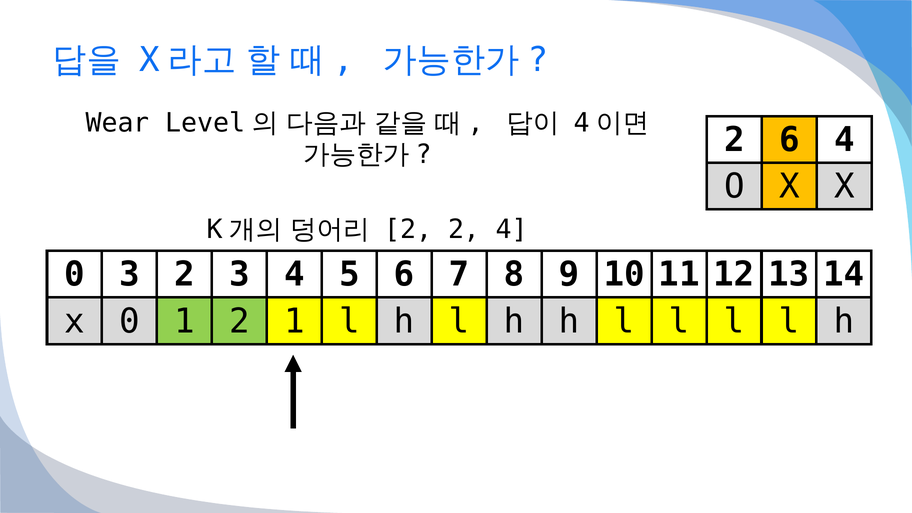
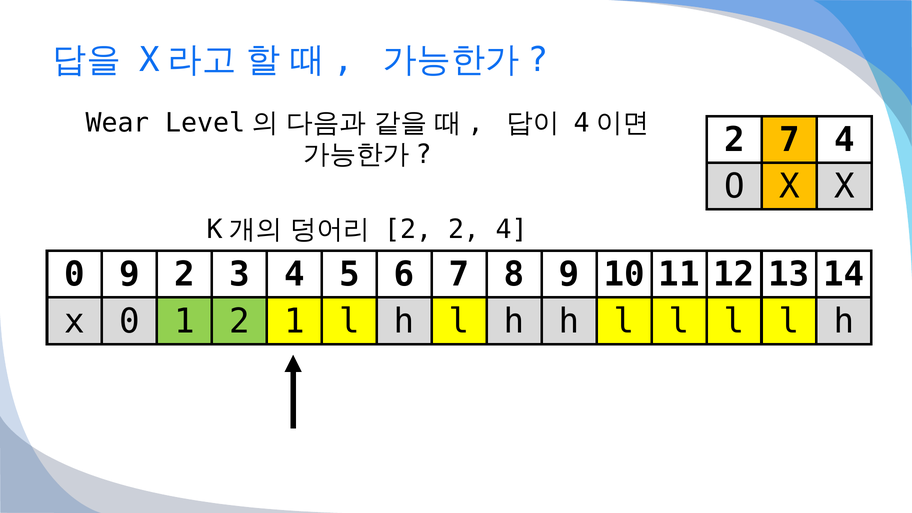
2 6: 6 -> 7 (789, 140)
0 3: 3 -> 9 (129, 275)
